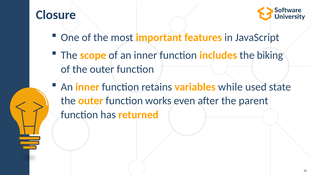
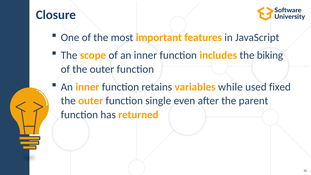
state: state -> fixed (280, 87)
works: works -> single (158, 101)
